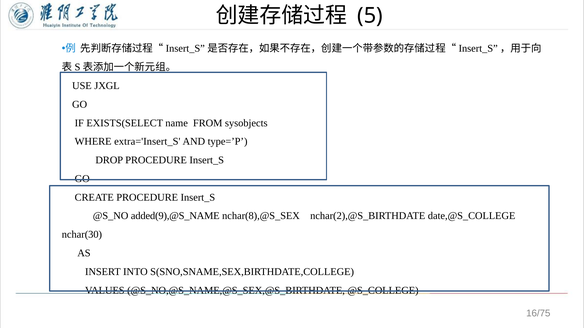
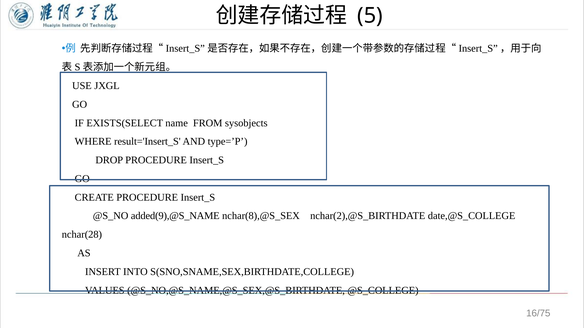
extra='Insert_S: extra='Insert_S -> result='Insert_S (147, 142)
nchar(30: nchar(30 -> nchar(28 (82, 235)
